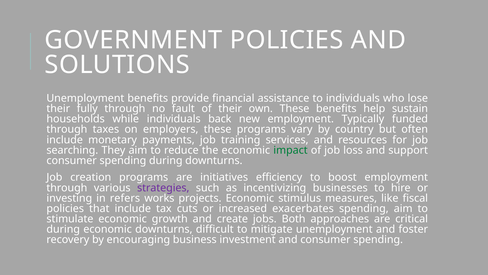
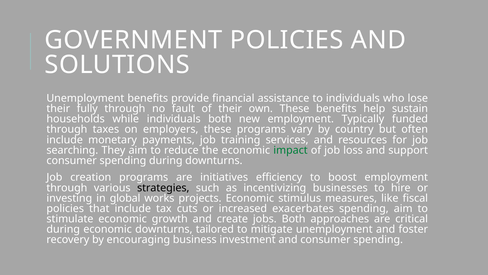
individuals back: back -> both (220, 119)
strategies colour: purple -> black (163, 187)
refers: refers -> global (125, 198)
difficult: difficult -> tailored (215, 229)
